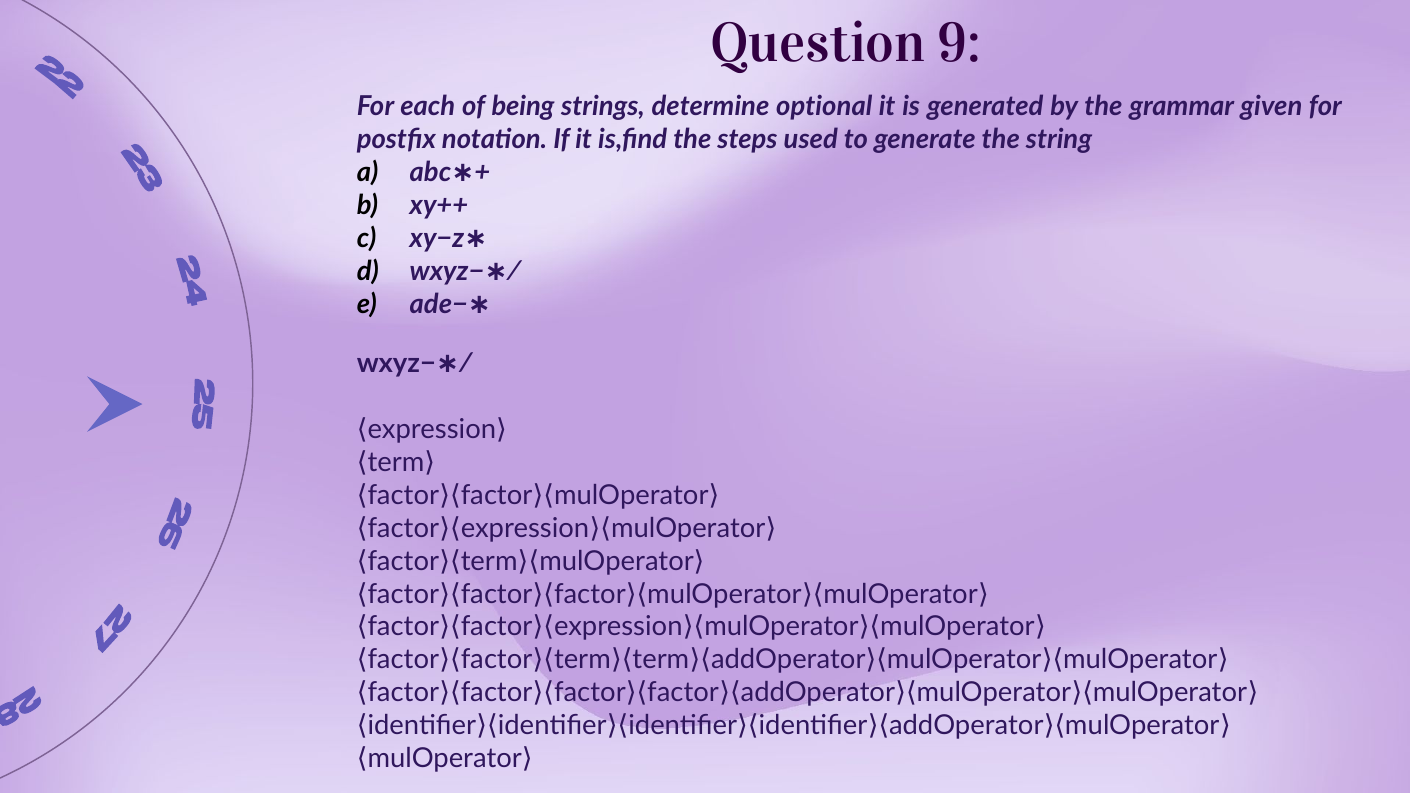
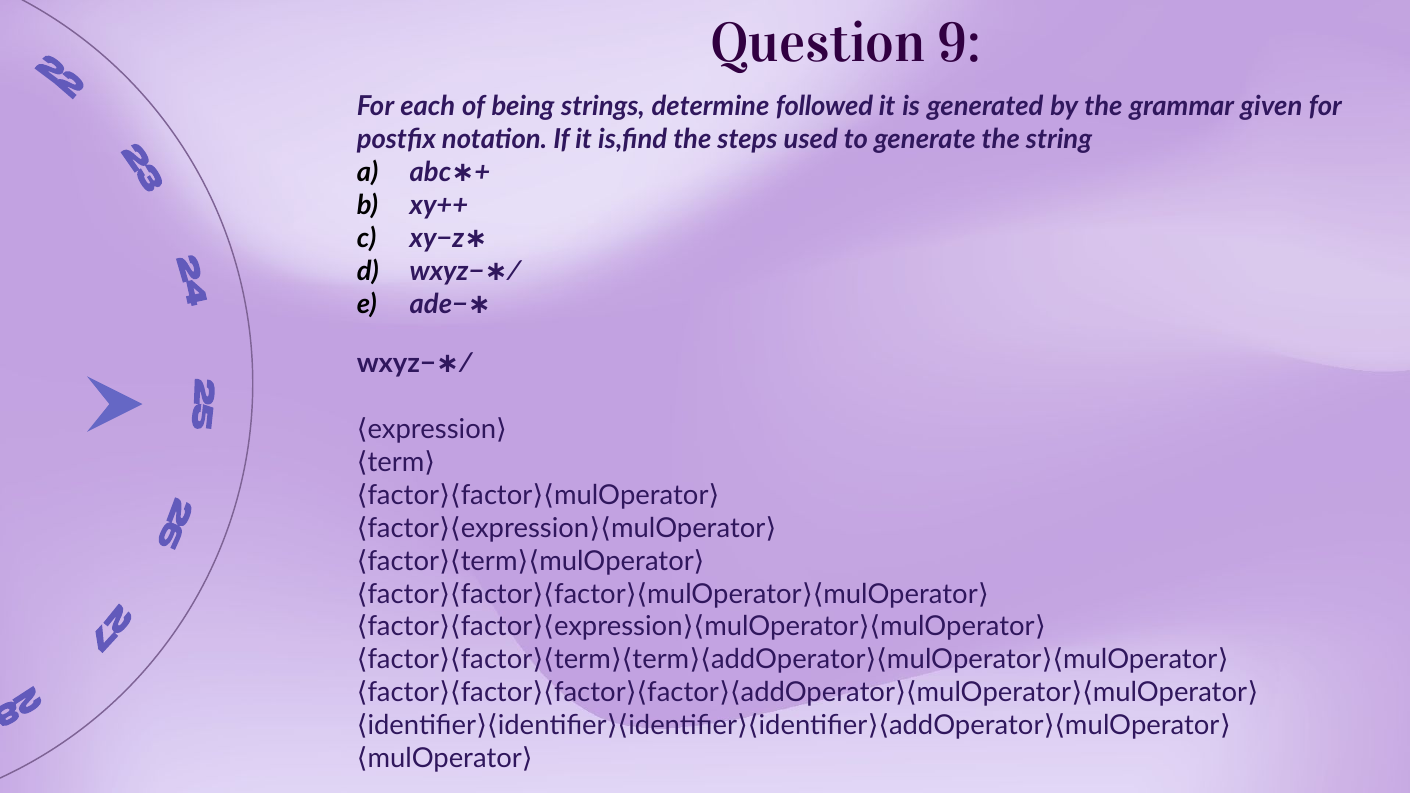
optional: optional -> followed (824, 107)
